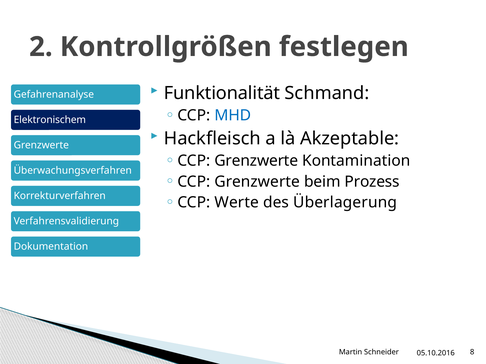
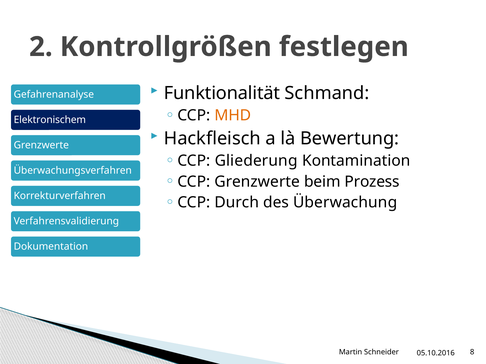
MHD colour: blue -> orange (233, 116)
Akzeptable: Akzeptable -> Bewertung (350, 139)
Grenzwerte: Grenzwerte -> Gliederung (256, 161)
Werte: Werte -> Durch (237, 203)
Überlagerung: Überlagerung -> Überwachung (345, 203)
